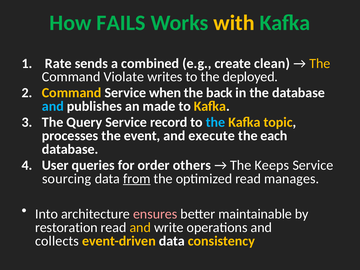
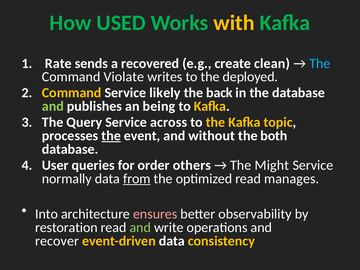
FAILS: FAILS -> USED (121, 23)
combined: combined -> recovered (150, 63)
The colour: yellow -> light blue (320, 63)
when: when -> likely (165, 93)
and colour: light blue -> light green (53, 106)
made: made -> being (159, 106)
record: record -> across (169, 122)
the colour: light blue -> yellow (215, 122)
the underline: none -> present (111, 136)
execute: execute -> without (212, 136)
each: each -> both (274, 136)
Keeps: Keeps -> Might (272, 165)
sourcing: sourcing -> normally (67, 179)
maintainable: maintainable -> observability (255, 214)
and colour: yellow -> light green (140, 227)
collects: collects -> recover (57, 241)
